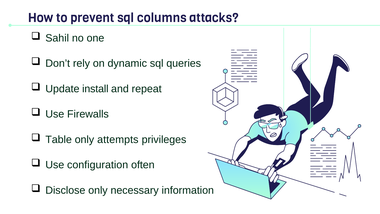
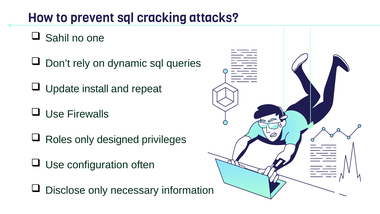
columns: columns -> cracking (162, 18)
Table: Table -> Roles (59, 139)
attempts: attempts -> designed (118, 139)
